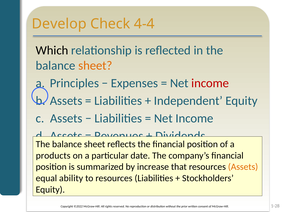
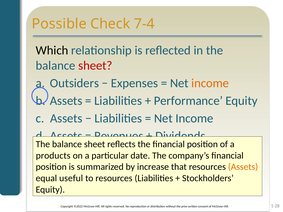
Develop: Develop -> Possible (59, 24)
4-4: 4-4 -> 7-4 (144, 24)
sheet colour: orange -> red (95, 66)
Principles: Principles -> Outsiders (74, 83)
income colour: red -> orange (210, 83)
Independent: Independent -> Performance (188, 101)
ability: ability -> useful (71, 178)
